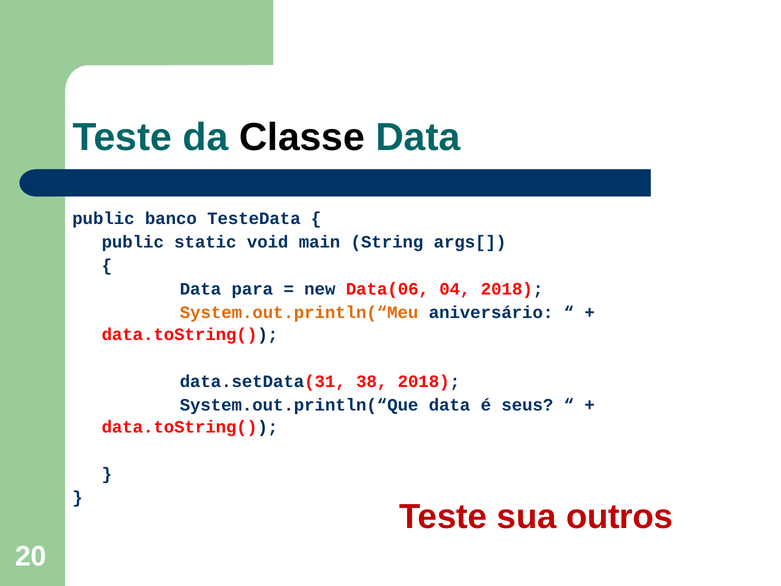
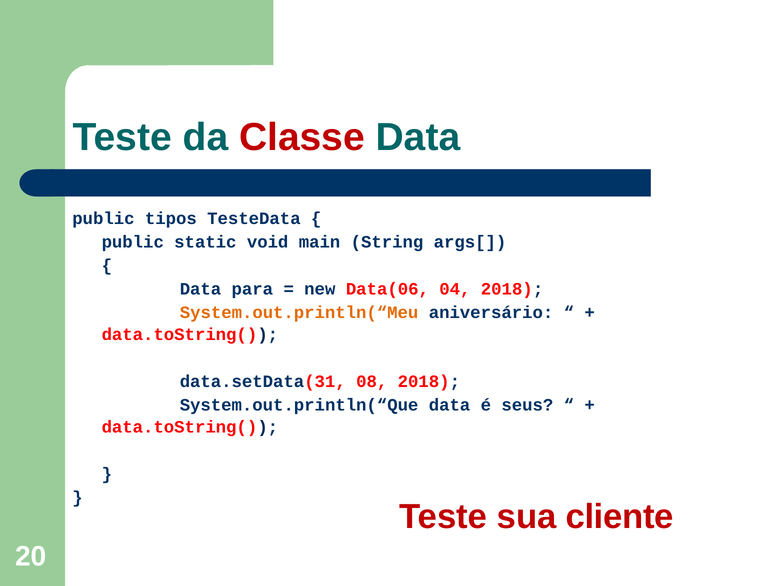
Classe colour: black -> red (302, 137)
banco: banco -> tipos (171, 218)
38: 38 -> 08 (372, 381)
outros: outros -> cliente (620, 517)
